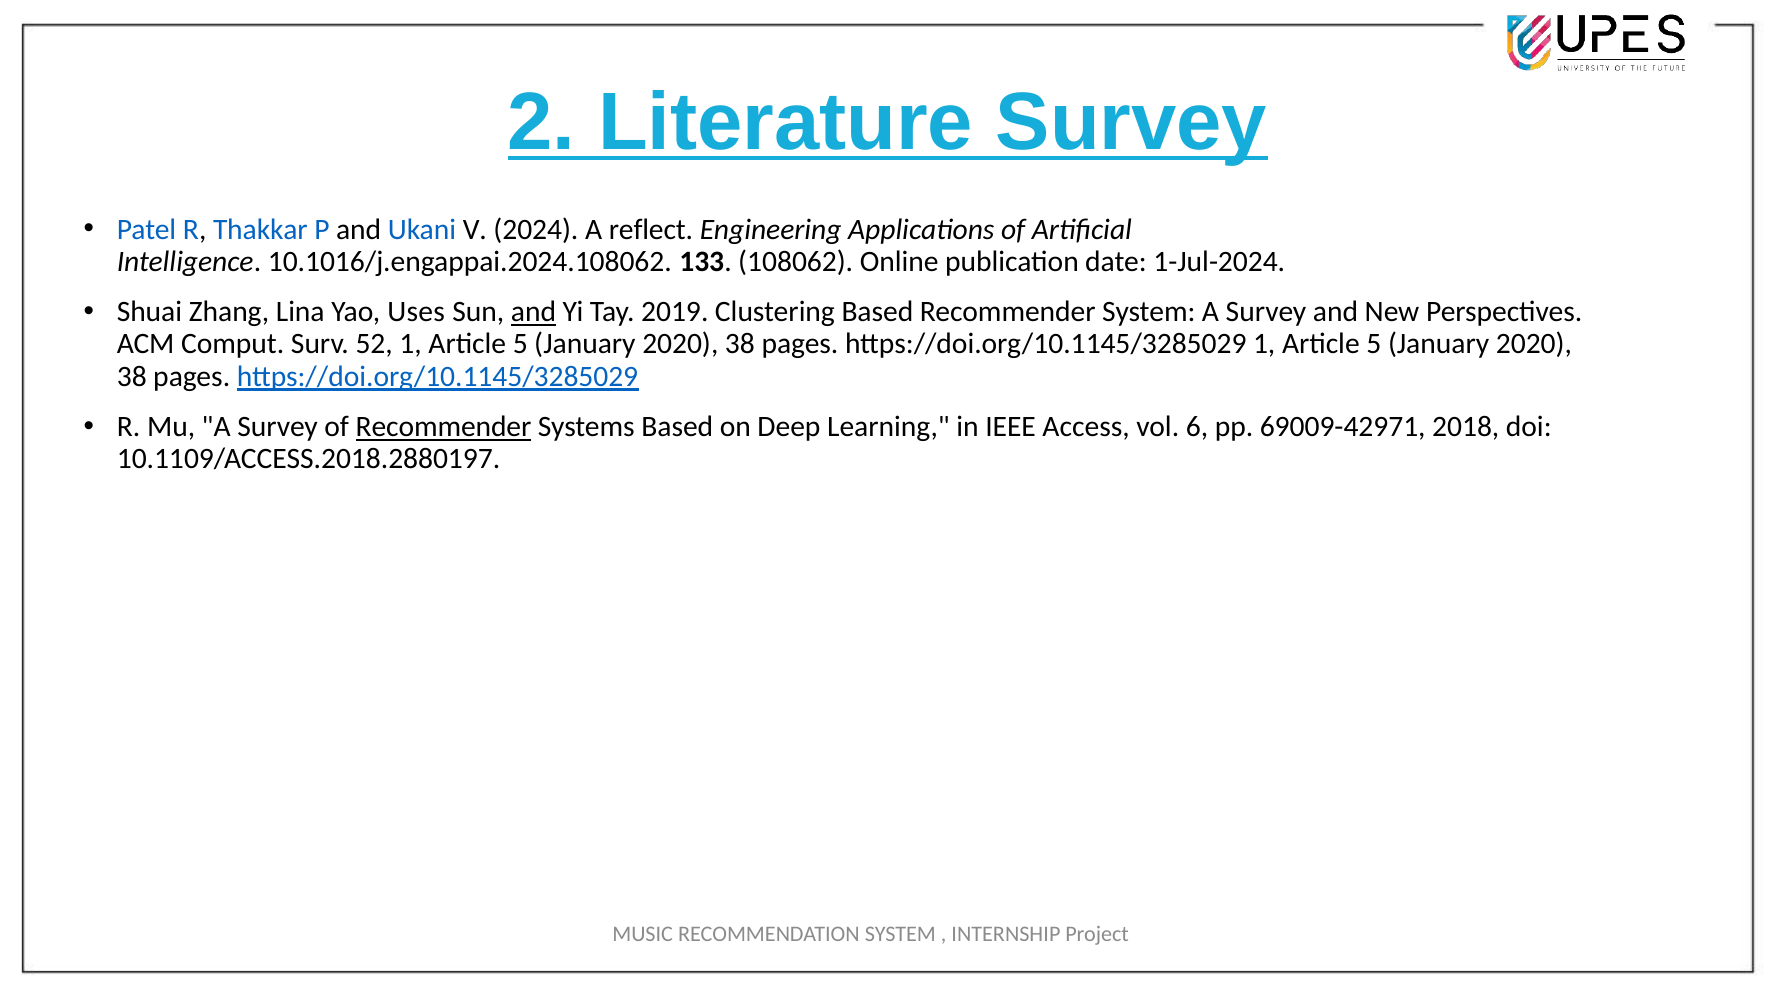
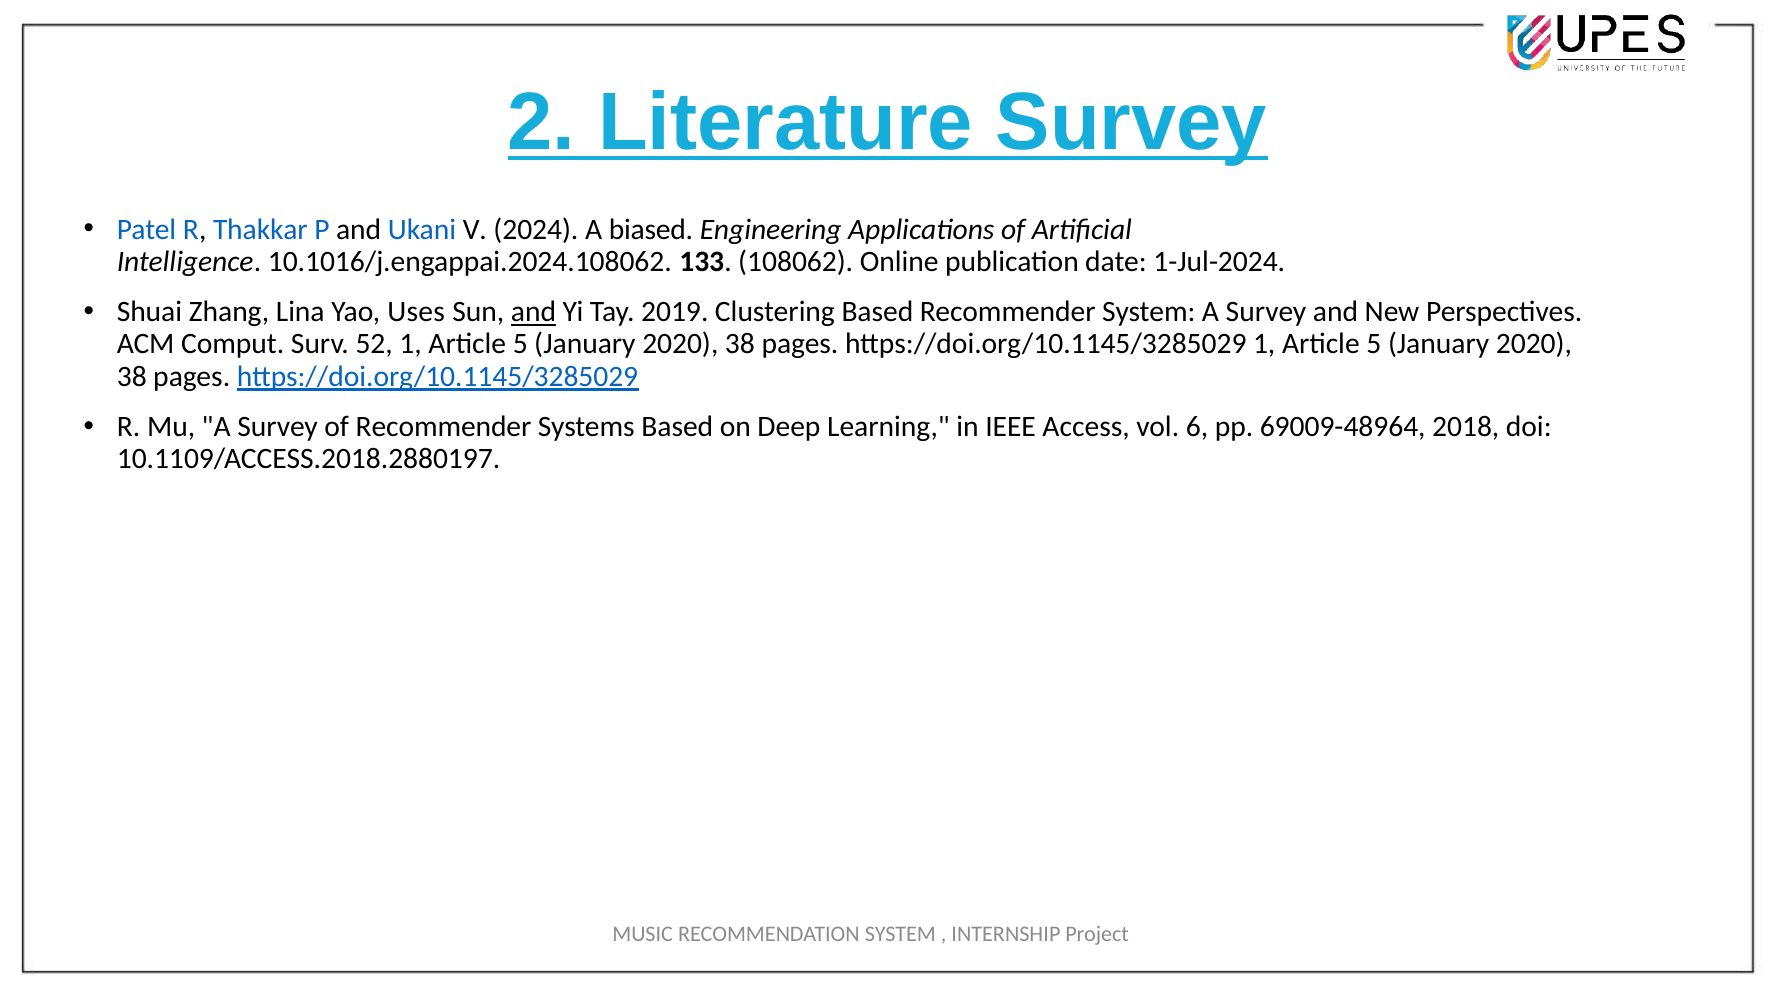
reflect: reflect -> biased (651, 229)
Recommender underline: present -> none (443, 427)
69009-42971: 69009-42971 -> 69009-48964 (1343, 427)
